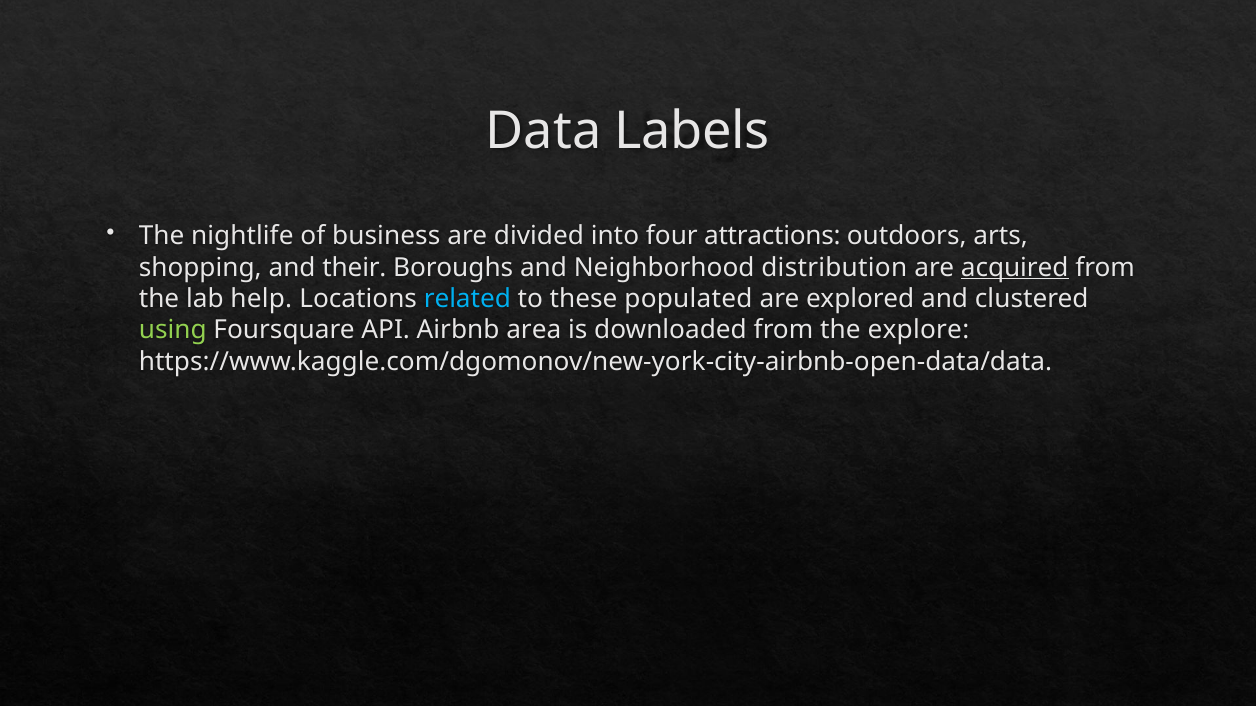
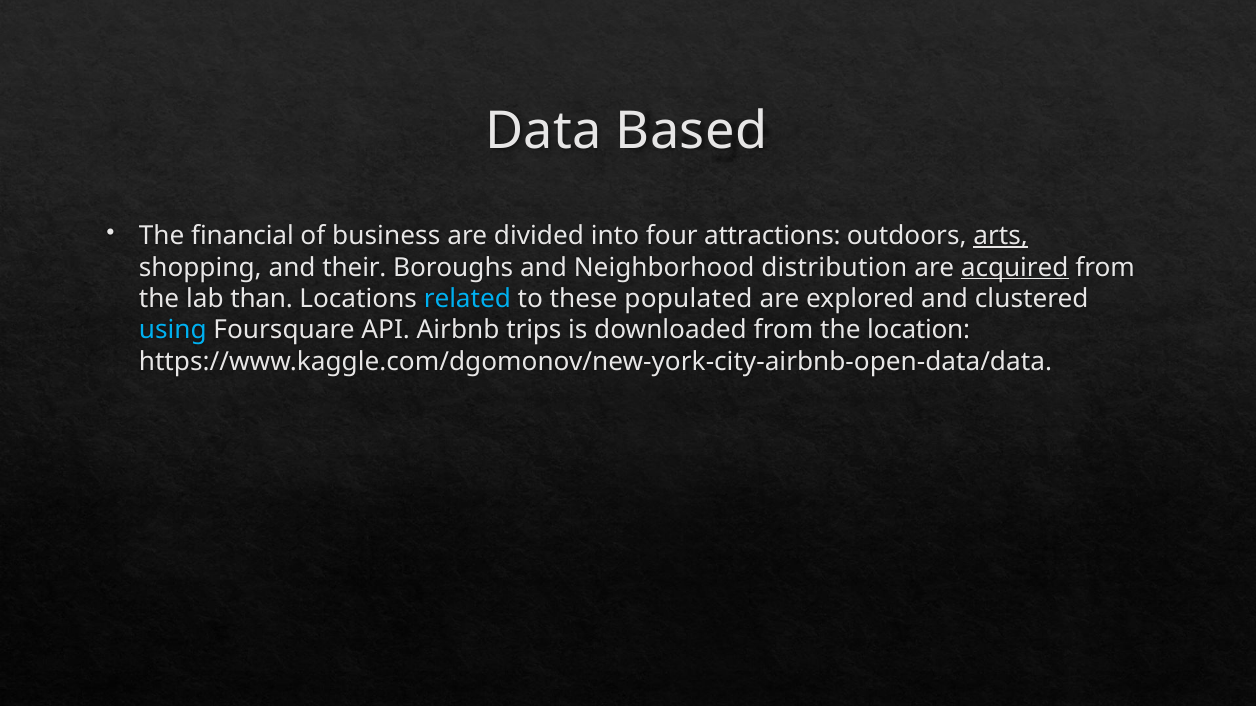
Labels: Labels -> Based (692, 131)
nightlife: nightlife -> financial (242, 236)
arts underline: none -> present (1001, 236)
help: help -> than (262, 299)
using colour: light green -> light blue (173, 330)
area: area -> trips (534, 330)
explore: explore -> location (919, 330)
